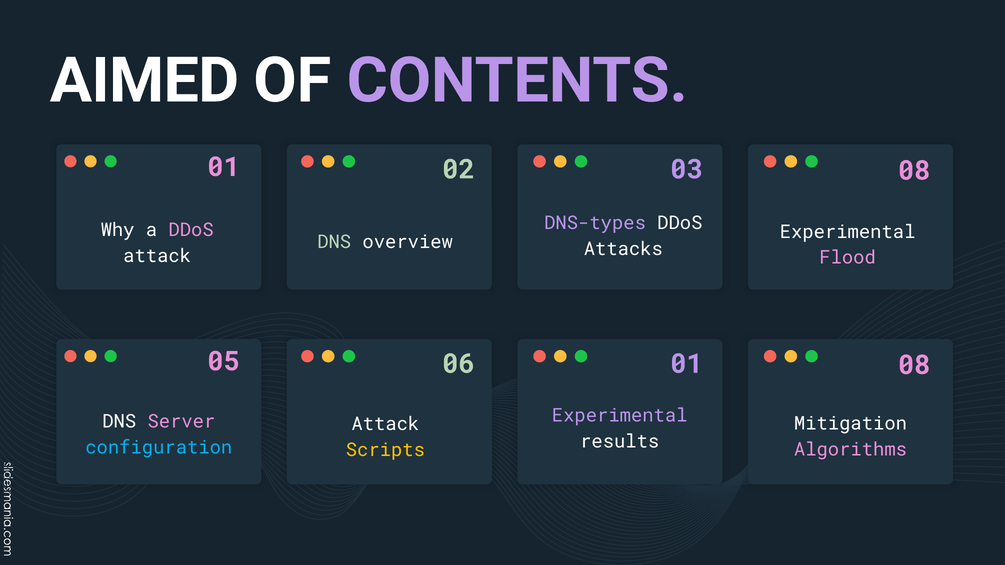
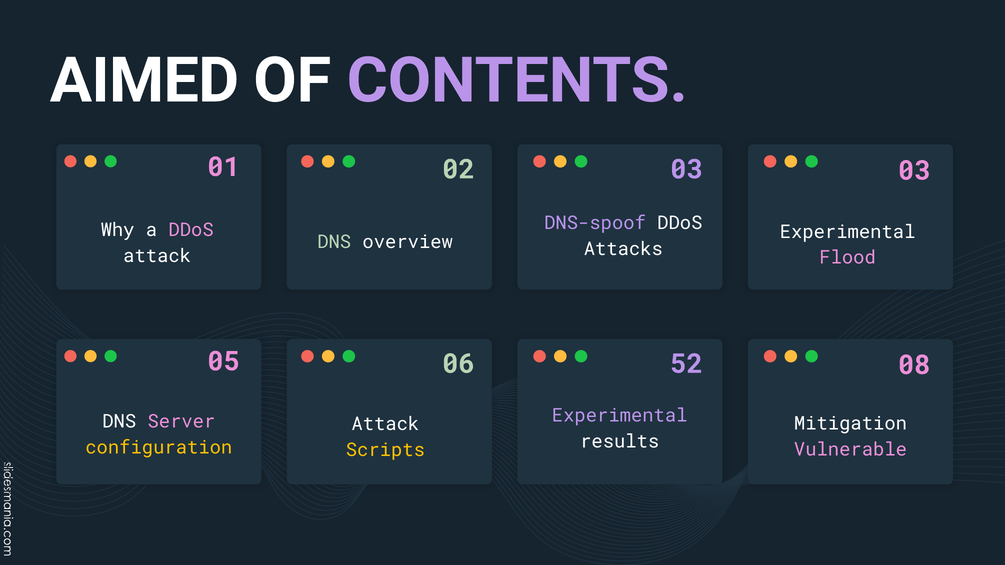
03 08: 08 -> 03 (914, 171)
DNS-types: DNS-types -> DNS-spoof (595, 223)
06 01: 01 -> 52 (687, 364)
configuration colour: light blue -> yellow (159, 448)
Algorithms: Algorithms -> Vulnerable (850, 450)
